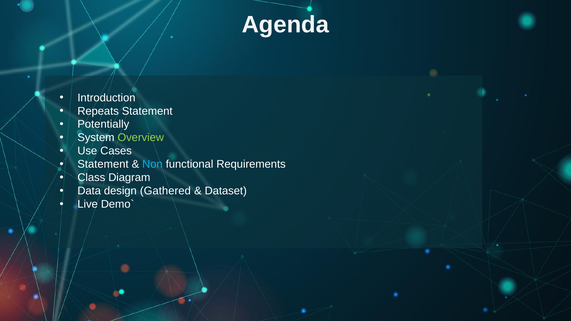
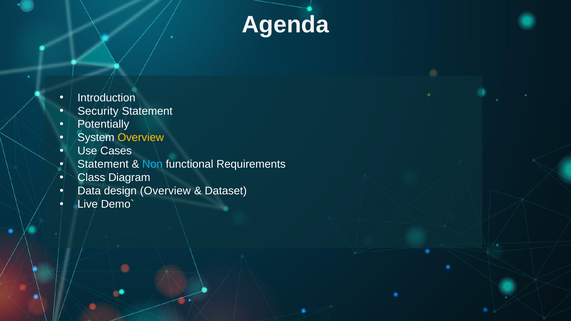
Repeats: Repeats -> Security (98, 111)
Overview colour: light green -> yellow (141, 138)
design Gathered: Gathered -> Overview (165, 191)
